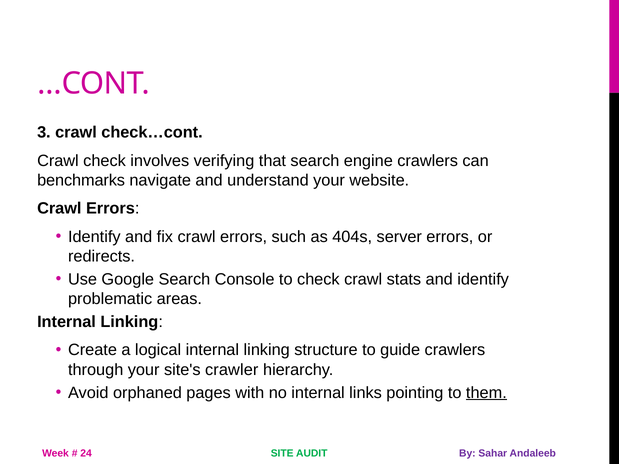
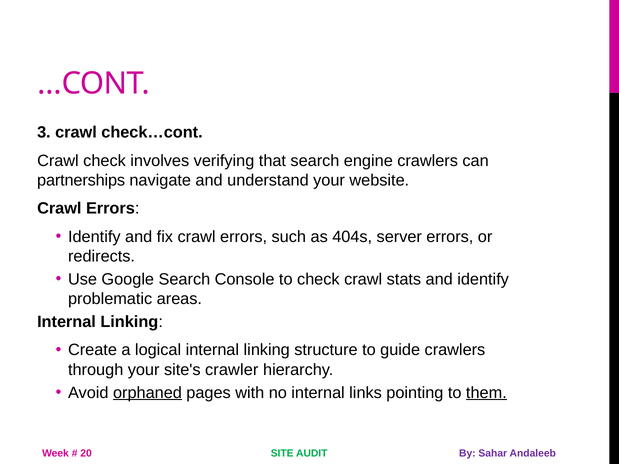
benchmarks: benchmarks -> partnerships (81, 180)
orphaned underline: none -> present (147, 393)
24: 24 -> 20 (86, 454)
